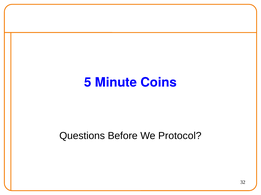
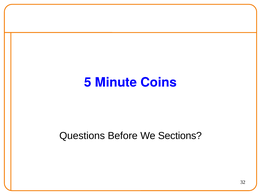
Protocol: Protocol -> Sections (180, 136)
